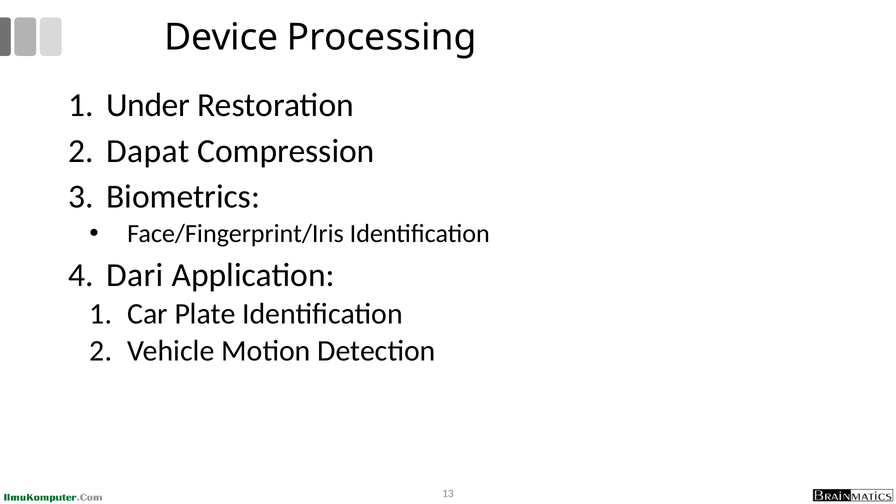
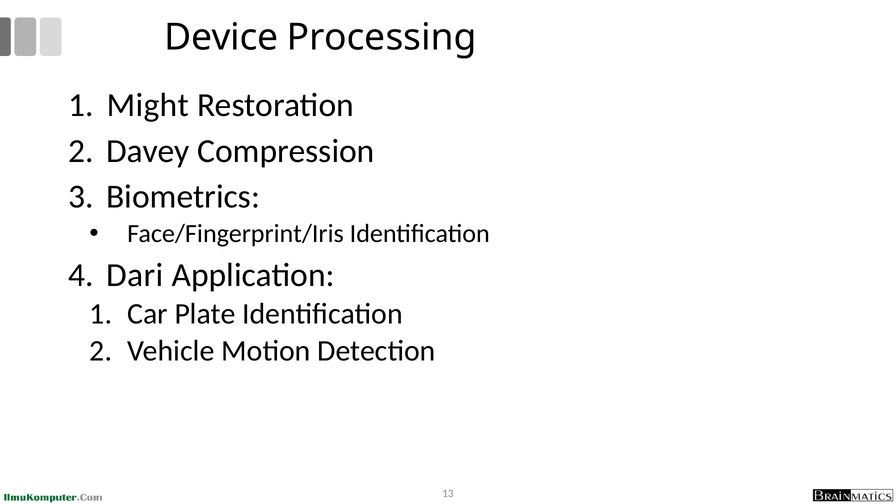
Under: Under -> Might (148, 105)
Dapat: Dapat -> Davey (148, 151)
